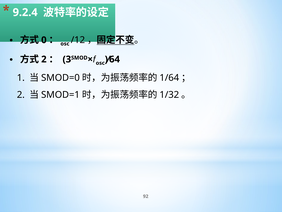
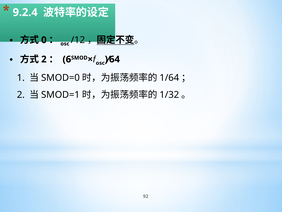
3: 3 -> 6 (67, 59)
